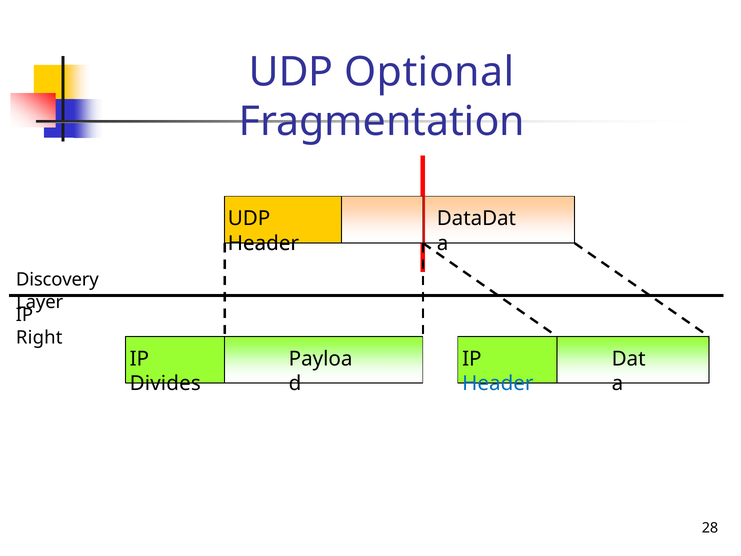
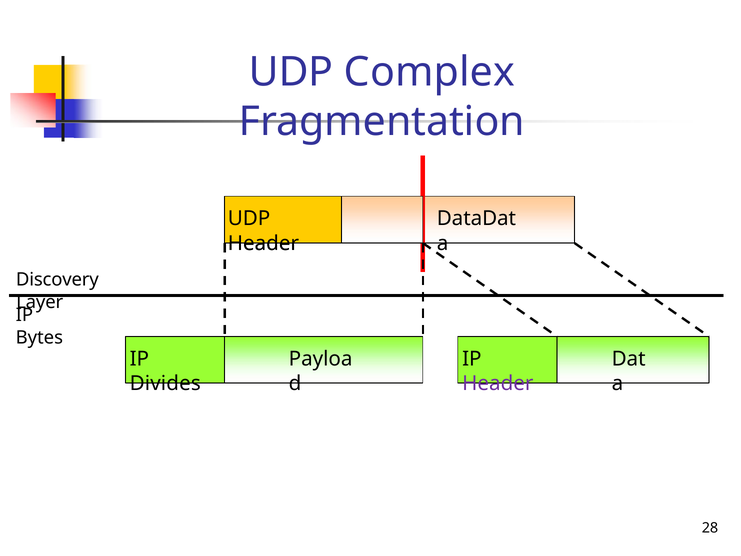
Optional: Optional -> Complex (429, 72)
Right: Right -> Bytes (39, 337)
Header colour: blue -> purple (498, 383)
